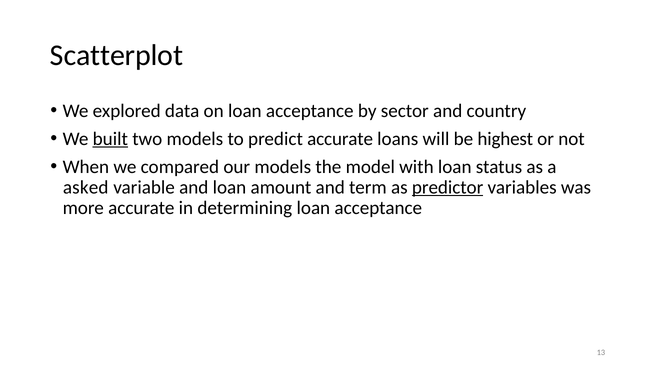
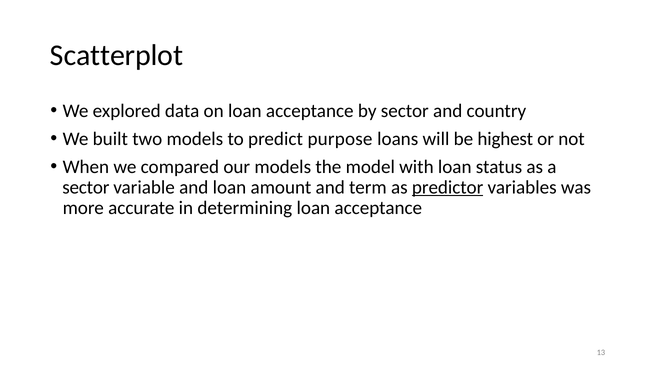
built underline: present -> none (110, 139)
predict accurate: accurate -> purpose (340, 139)
asked: asked -> sector (86, 187)
